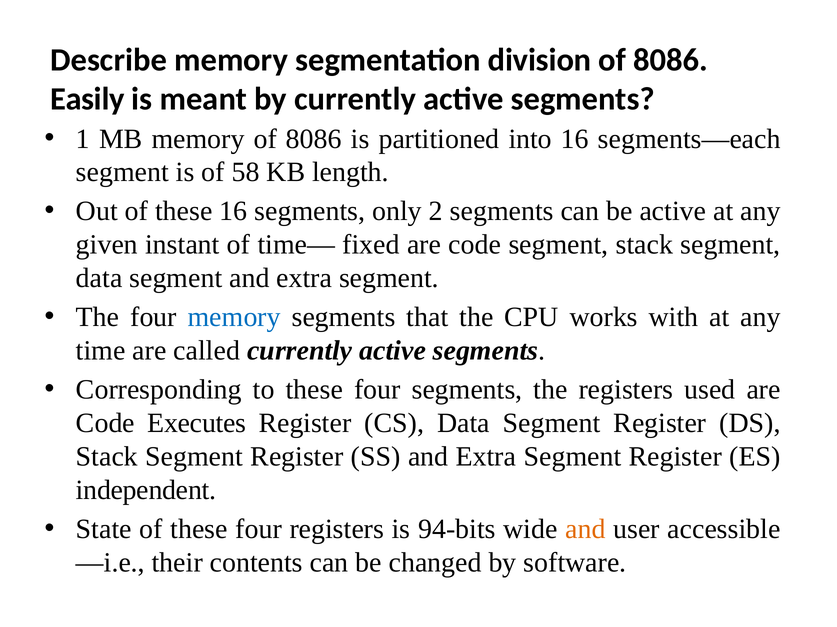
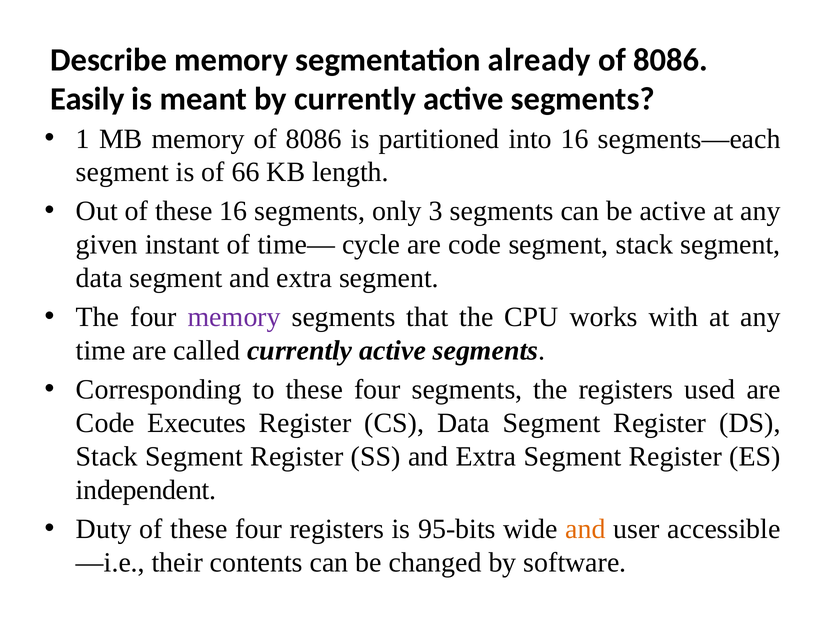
division: division -> already (539, 60)
58: 58 -> 66 (246, 172)
2: 2 -> 3 (436, 212)
fixed: fixed -> cycle (371, 245)
memory colour: blue -> purple (234, 318)
State: State -> Duty (104, 530)
94-bits: 94-bits -> 95-bits (457, 530)
